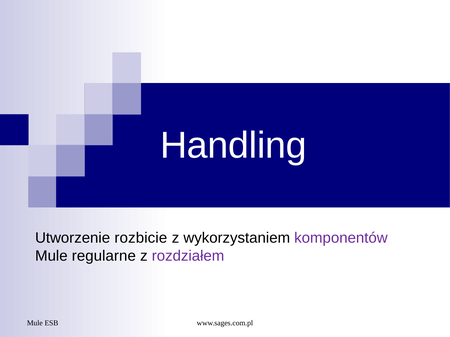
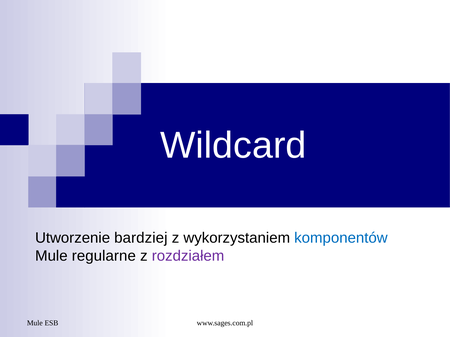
Handling: Handling -> Wildcard (233, 146)
rozbicie: rozbicie -> bardziej (141, 238)
komponentów colour: purple -> blue (341, 238)
